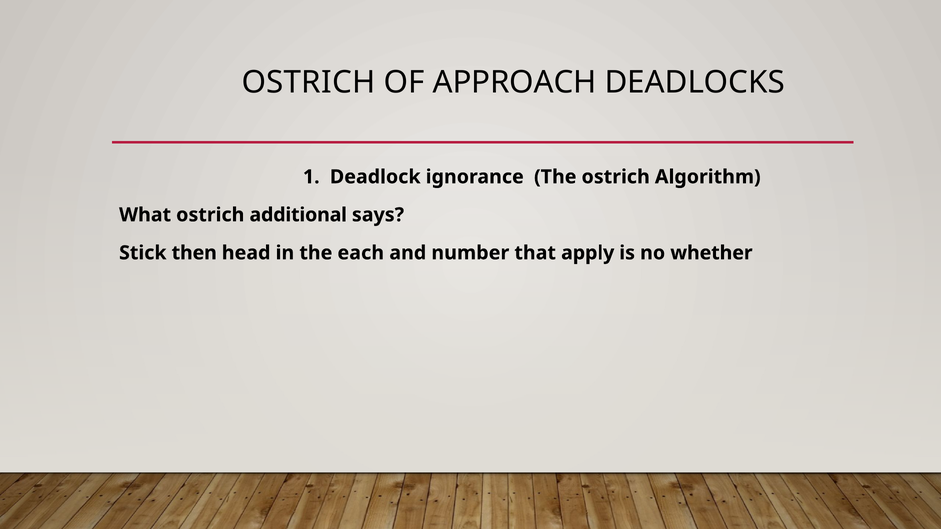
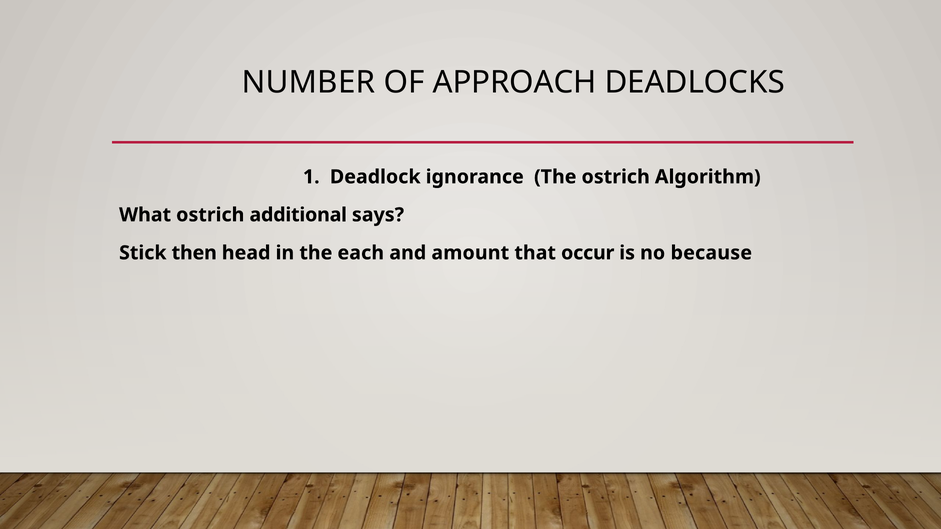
OSTRICH: OSTRICH -> NUMBER (308, 82)
number: number -> amount (470, 253)
apply: apply -> occur (588, 253)
whether: whether -> because (711, 253)
